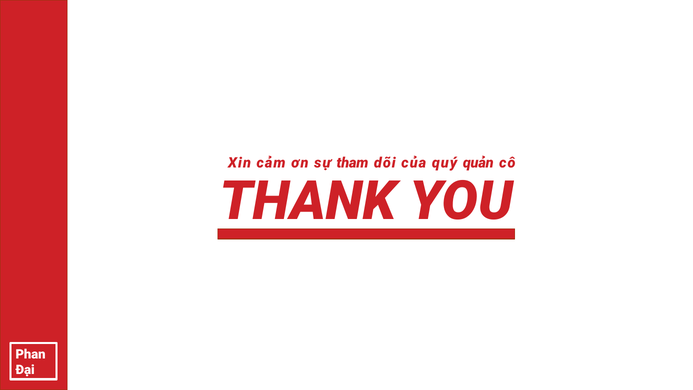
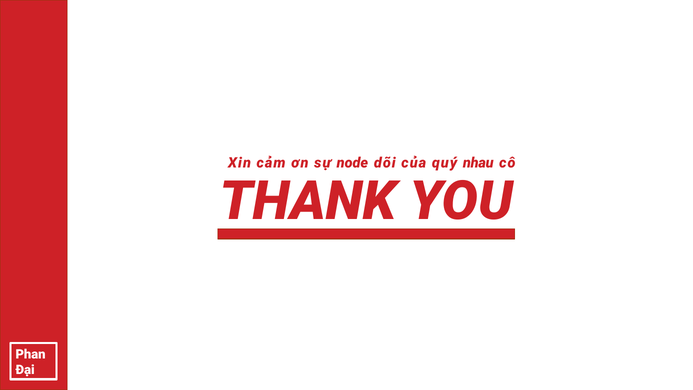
tham: tham -> node (352, 163)
quản: quản -> nhau (478, 163)
